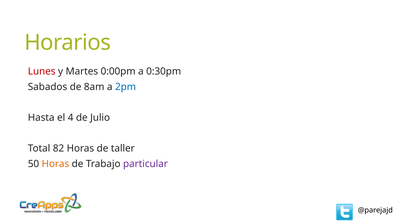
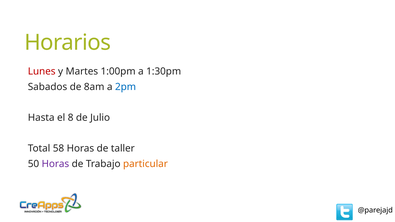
0:00pm: 0:00pm -> 1:00pm (118, 71)
0:30pm: 0:30pm -> 1:30pm (164, 71)
4: 4 -> 8 (71, 118)
82: 82 -> 58 (58, 149)
Horas colour: orange -> purple (55, 164)
particular colour: purple -> orange (145, 164)
